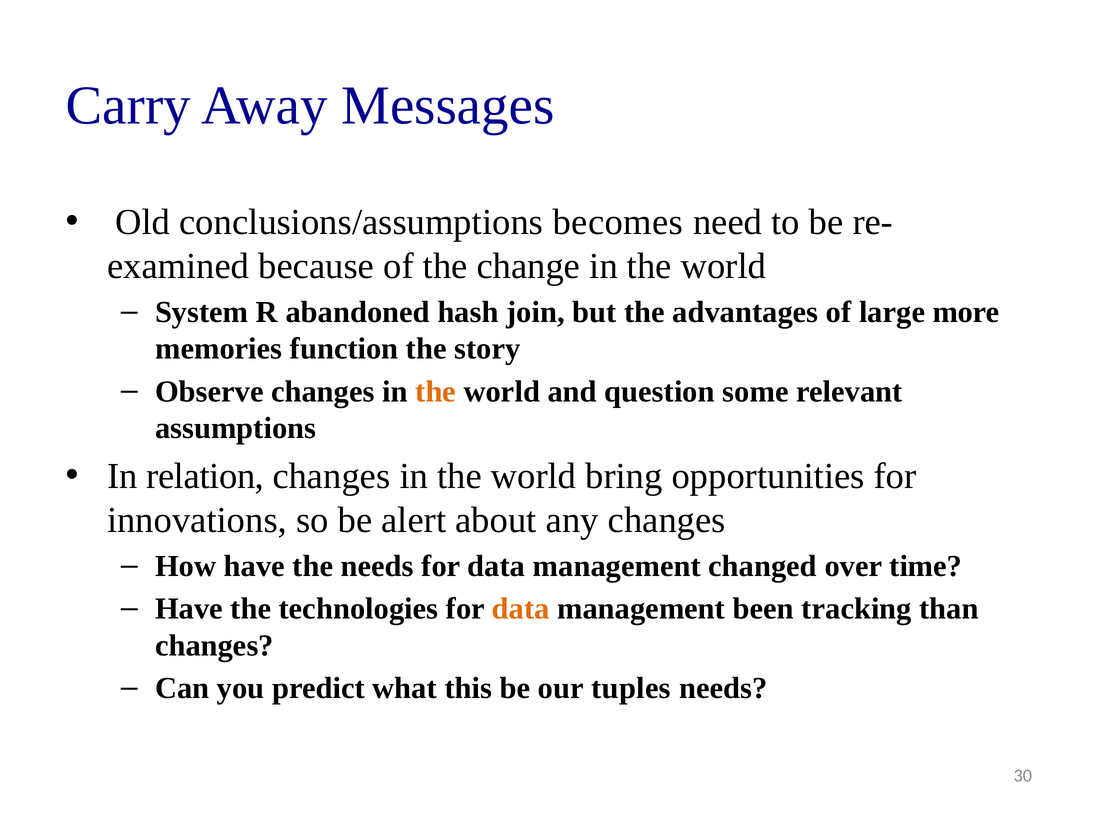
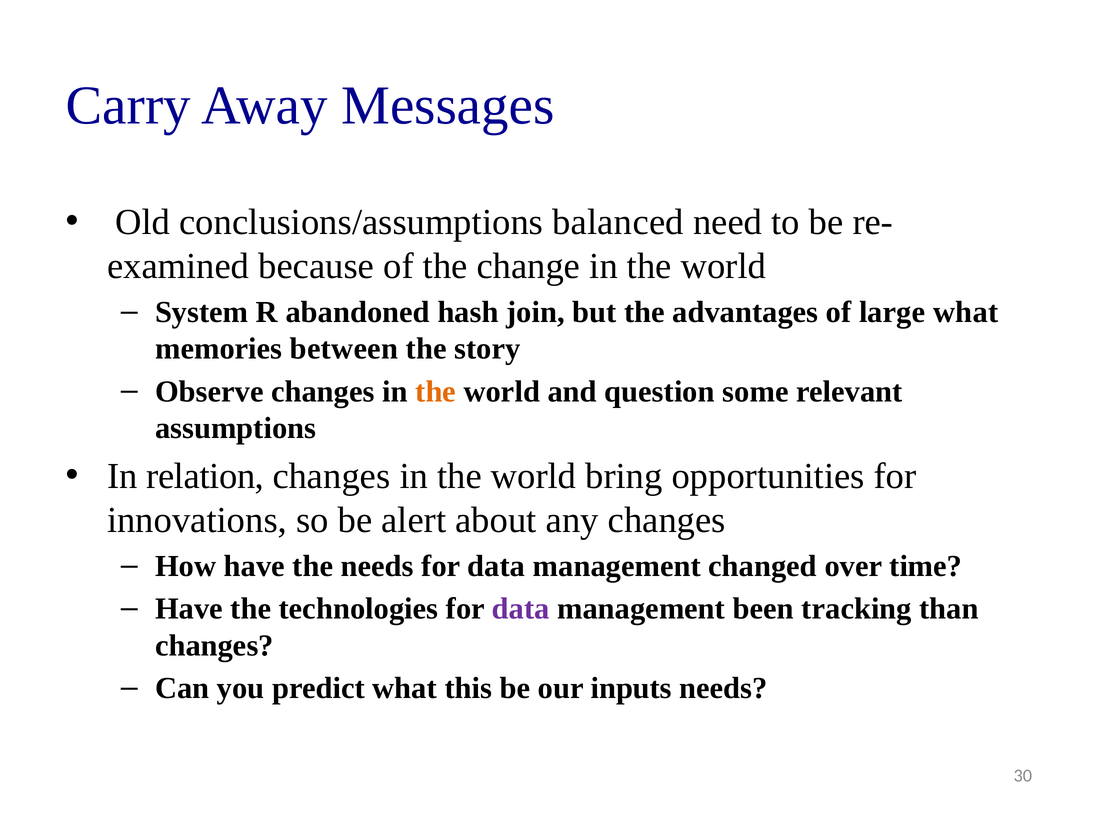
becomes: becomes -> balanced (618, 222)
large more: more -> what (966, 312)
function: function -> between (344, 349)
data colour: orange -> purple (521, 609)
tuples: tuples -> inputs (631, 688)
